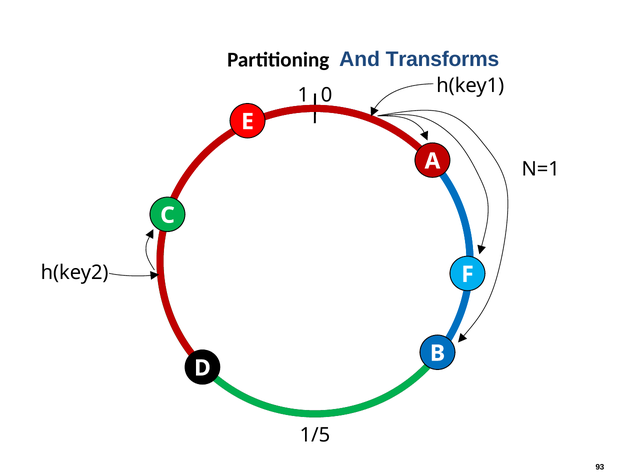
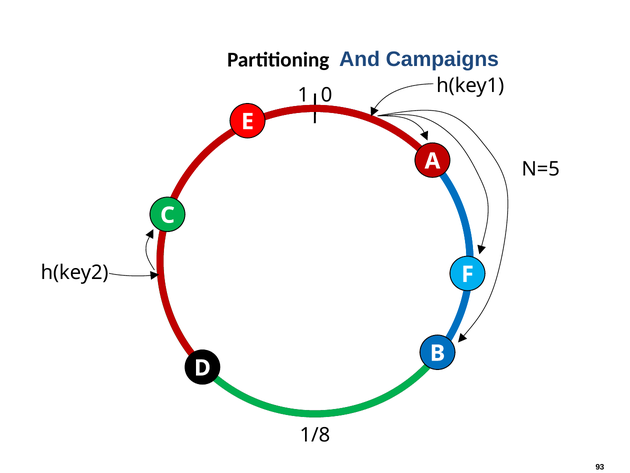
Transforms: Transforms -> Campaigns (442, 59)
N=1: N=1 -> N=5 (541, 169)
1/5: 1/5 -> 1/8 (315, 434)
